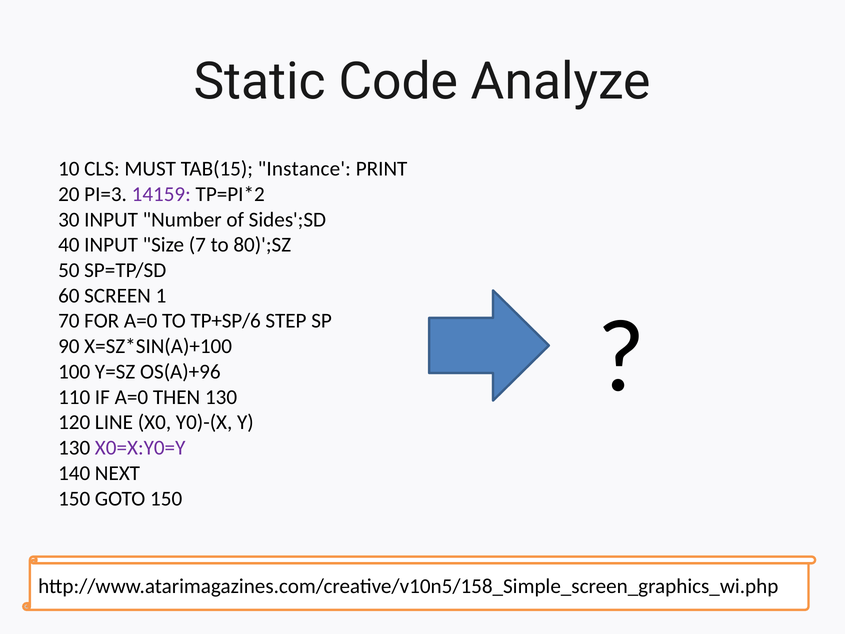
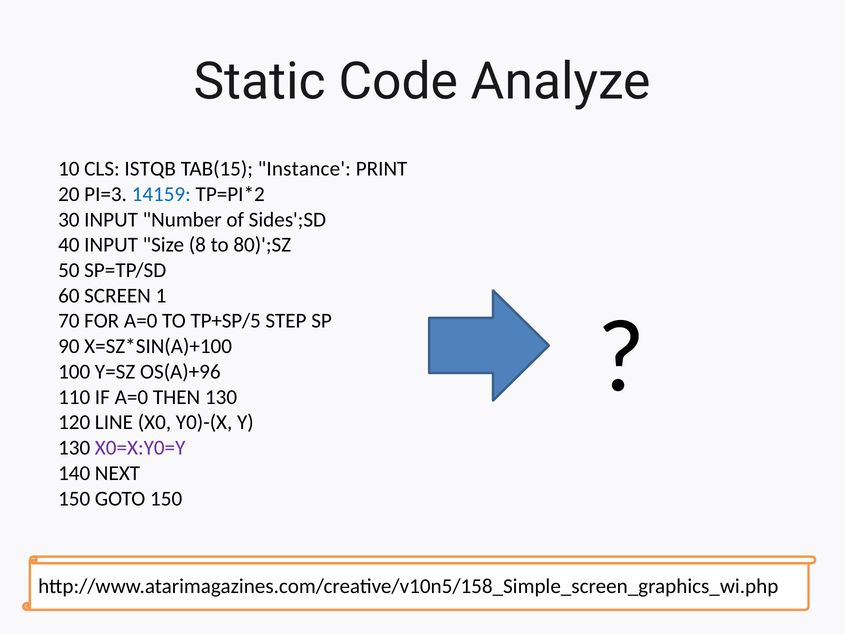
MUST: MUST -> ISTQB (150, 169)
14159 colour: purple -> blue (161, 194)
7: 7 -> 8 (197, 245)
TP+SP/6: TP+SP/6 -> TP+SP/5 (226, 321)
